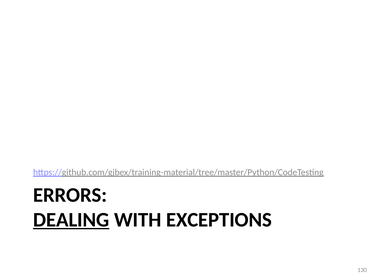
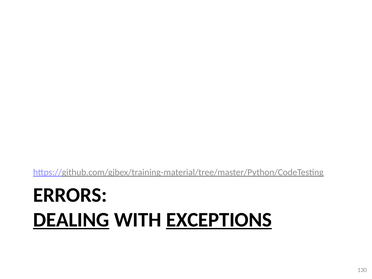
EXCEPTIONS underline: none -> present (219, 220)
